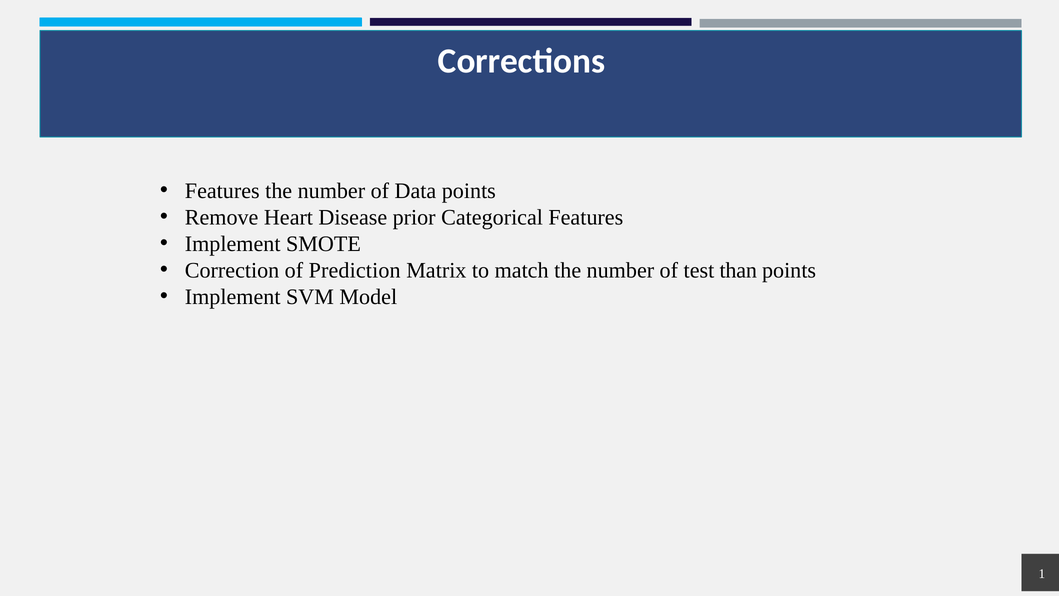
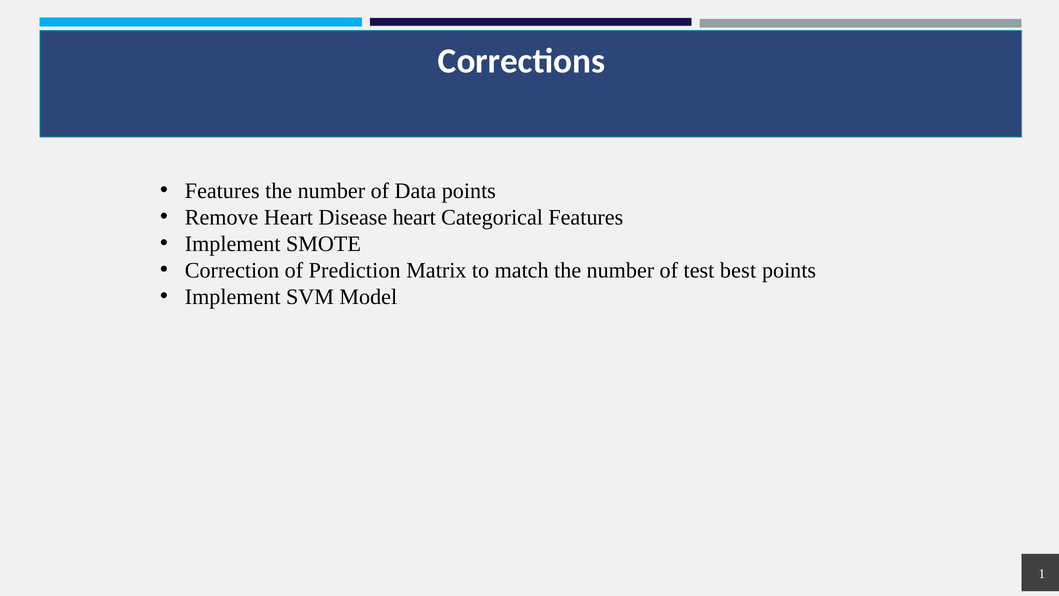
Disease prior: prior -> heart (414, 217)
than: than -> best (738, 270)
